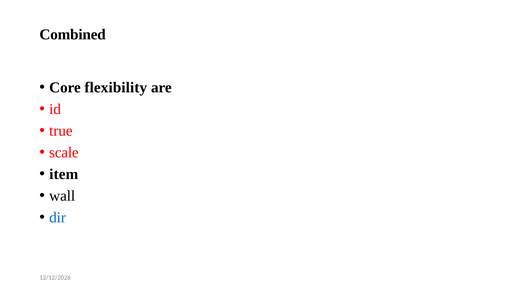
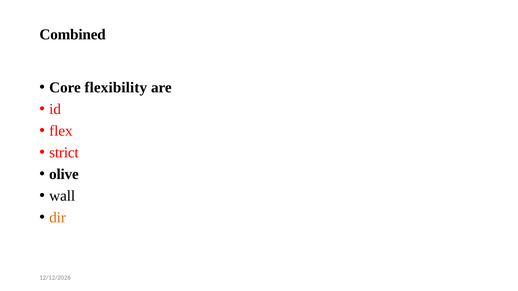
true: true -> flex (61, 131)
scale: scale -> strict (64, 153)
item: item -> olive (64, 174)
dir colour: blue -> orange (58, 218)
